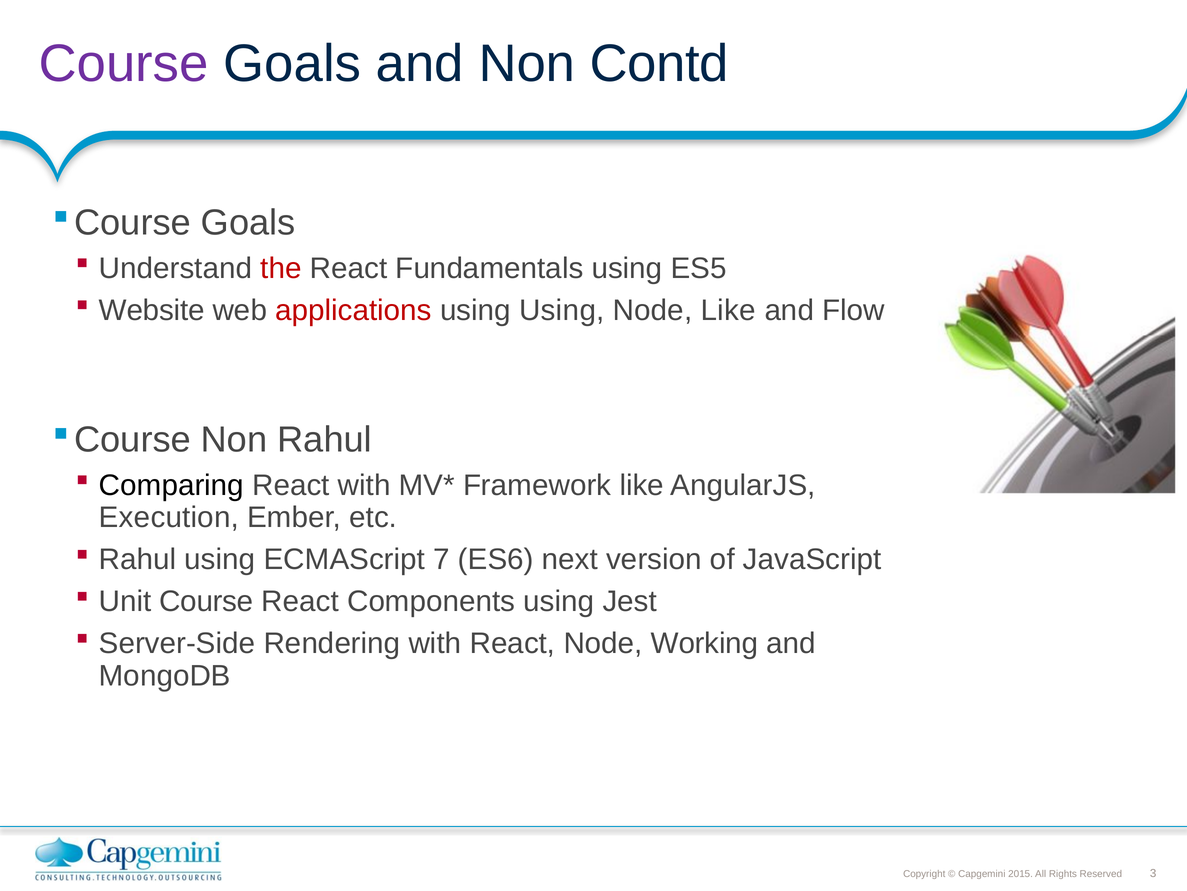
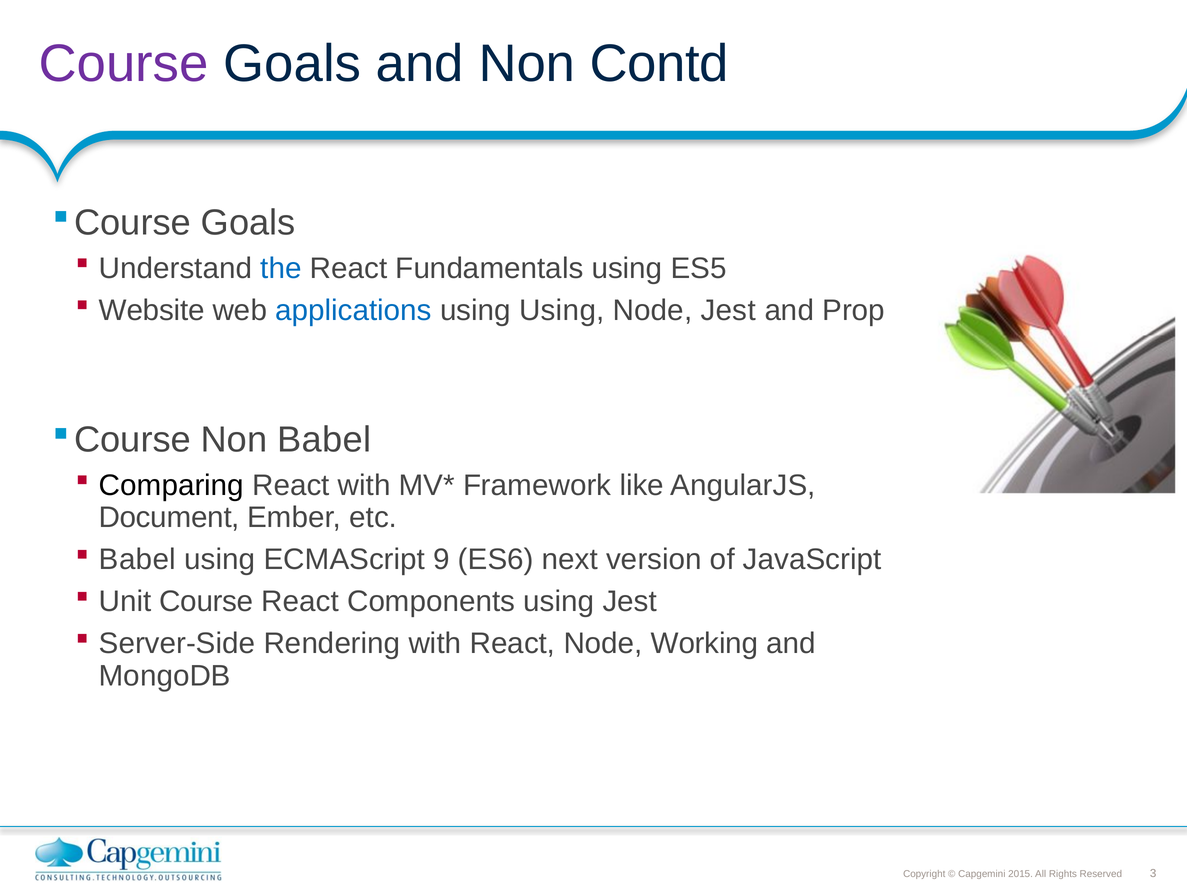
the colour: red -> blue (281, 268)
applications colour: red -> blue (354, 310)
Node Like: Like -> Jest (728, 310)
Flow: Flow -> Prop (854, 310)
Non Rahul: Rahul -> Babel (324, 440)
Execution: Execution -> Document (169, 517)
Rahul: Rahul -> Babel (137, 559)
7: 7 -> 9 (442, 559)
